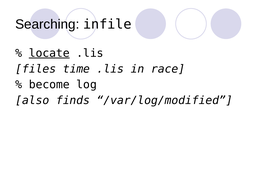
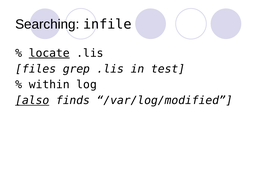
time: time -> grep (76, 69)
race: race -> test (168, 69)
become: become -> within (49, 85)
also underline: none -> present (32, 101)
